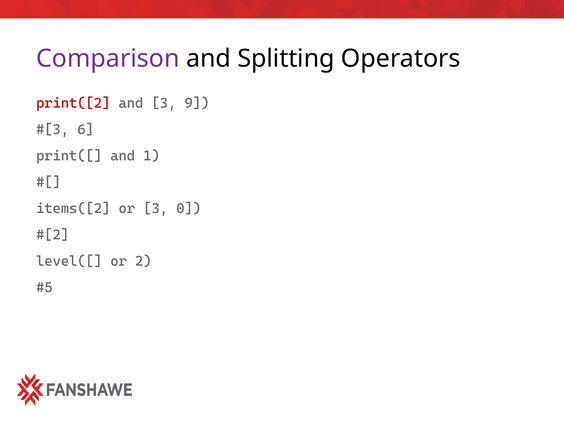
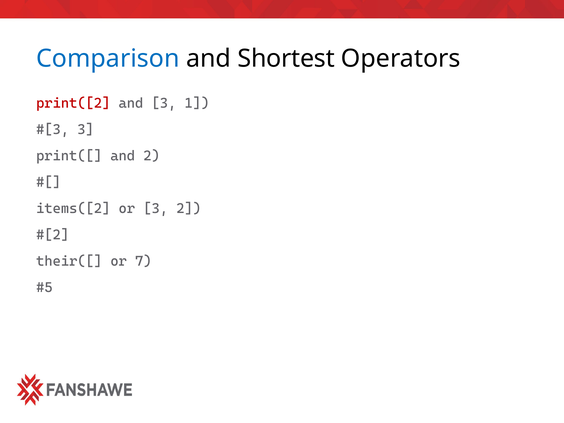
Comparison colour: purple -> blue (108, 58)
Splitting: Splitting -> Shortest (286, 58)
9: 9 -> 1 (197, 103)
6: 6 -> 3 (86, 130)
and 1: 1 -> 2 (152, 156)
3 0: 0 -> 2 (189, 209)
level([: level([ -> their([ (69, 261)
2: 2 -> 7 (143, 261)
